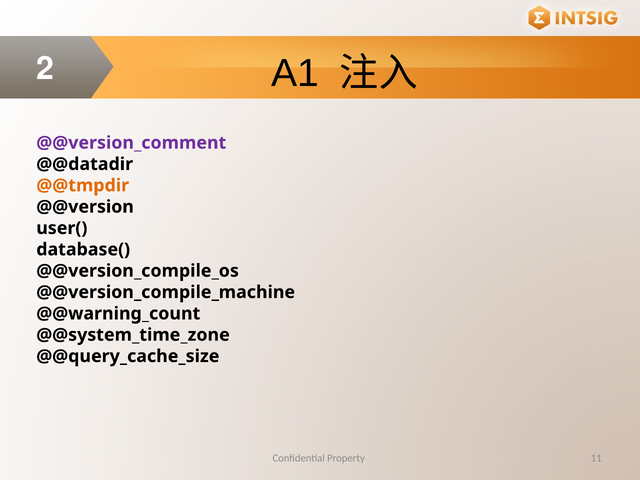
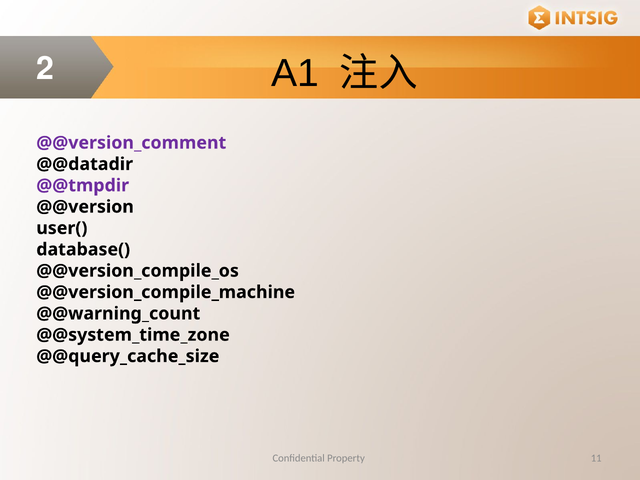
@@tmpdir colour: orange -> purple (83, 185)
